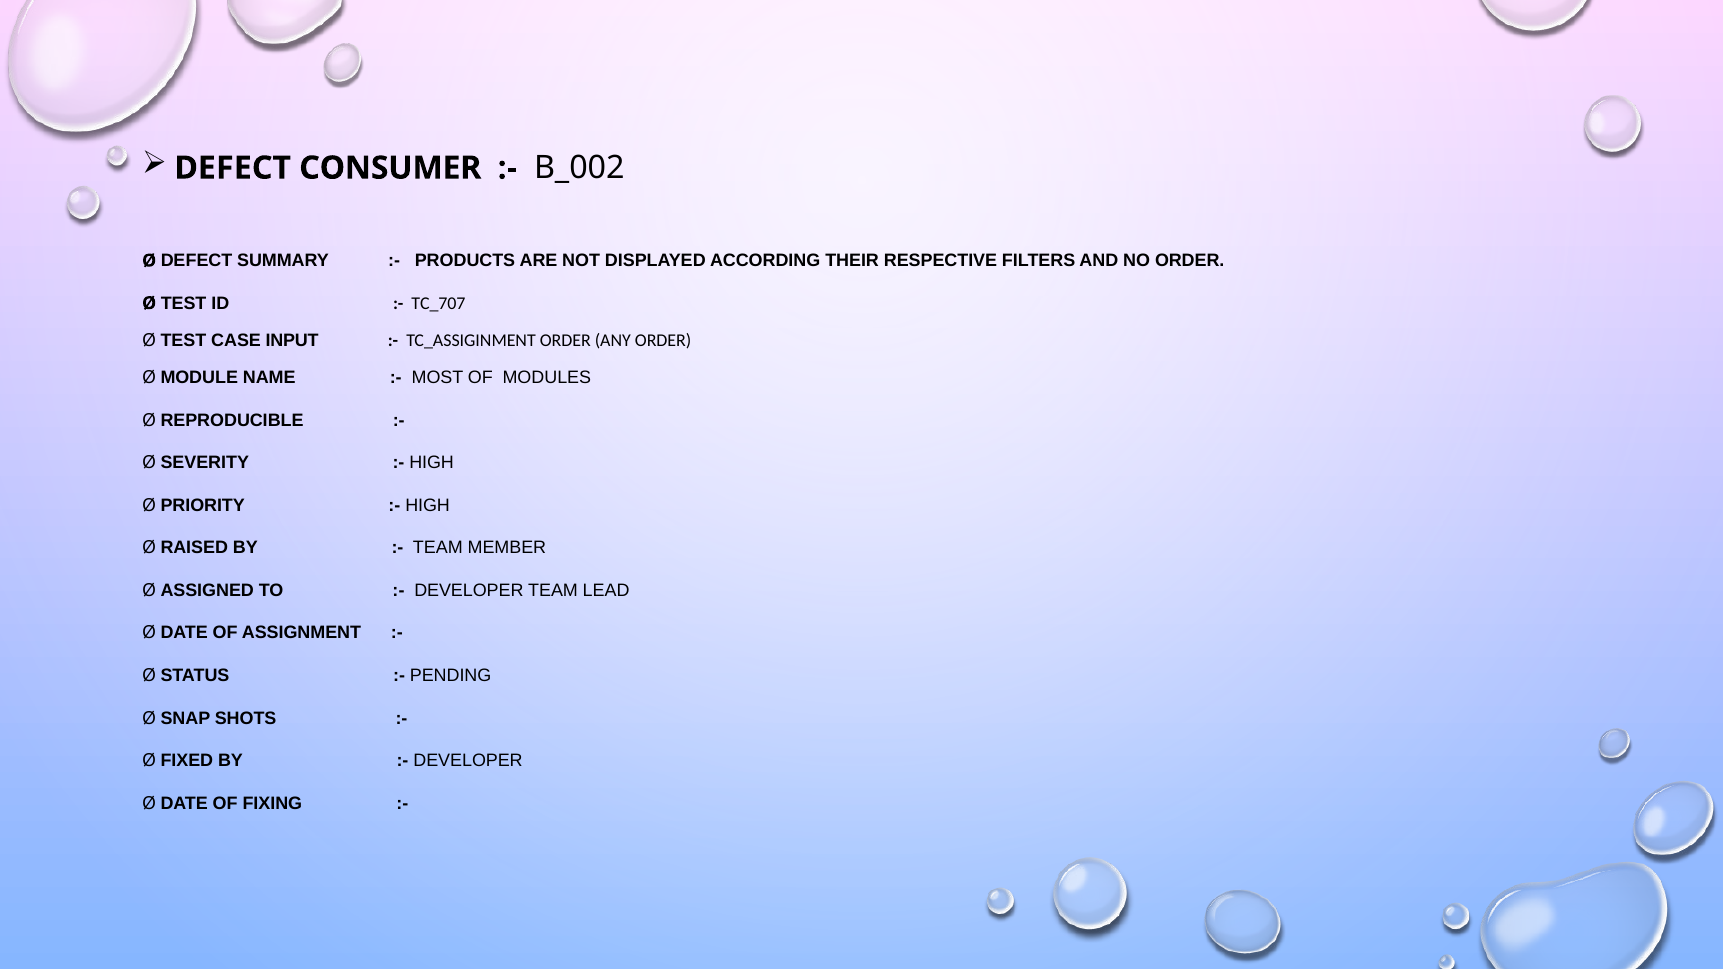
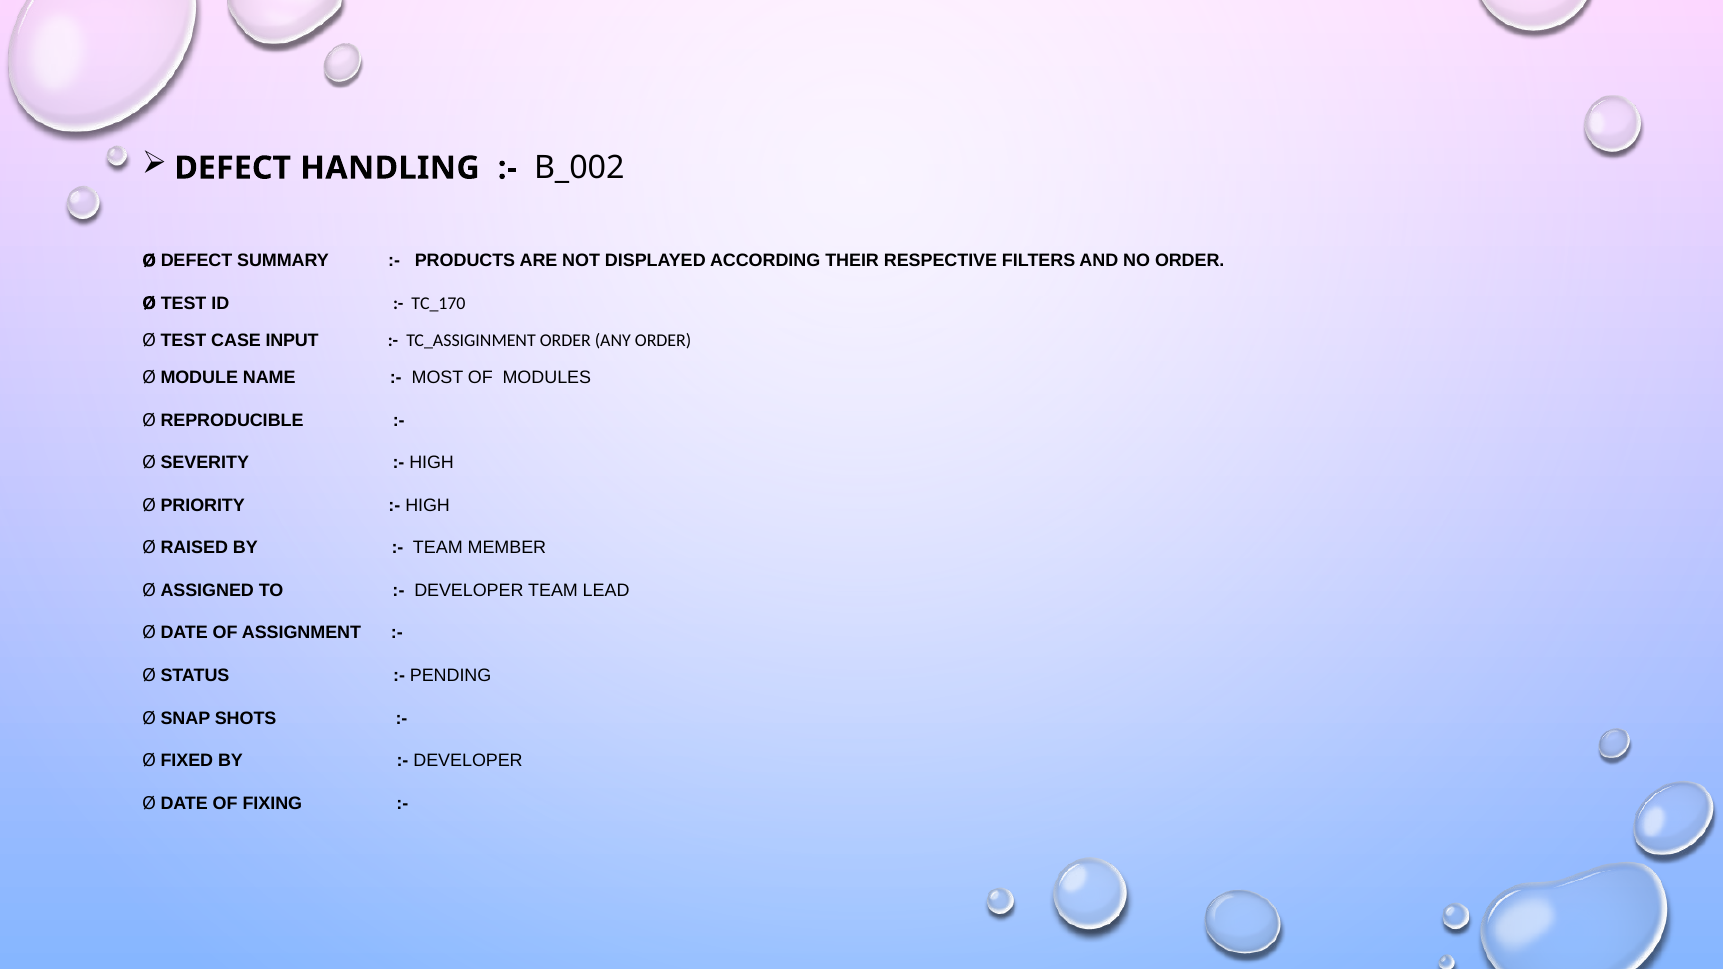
CONSUMER: CONSUMER -> HANDLING (390, 168)
TC_707: TC_707 -> TC_170 (438, 303)
